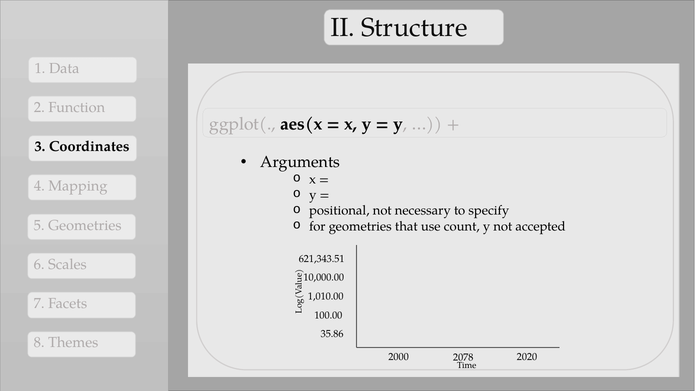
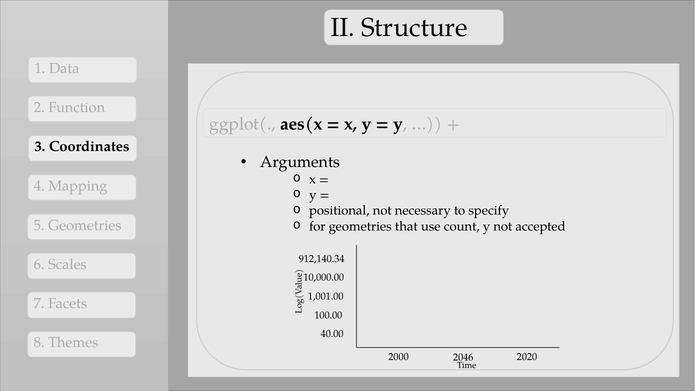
621,343.51: 621,343.51 -> 912,140.34 (322, 259)
1,010.00: 1,010.00 -> 1,001.00 (326, 296)
35.86: 35.86 -> 40.00 (332, 334)
2078: 2078 -> 2046 (463, 357)
